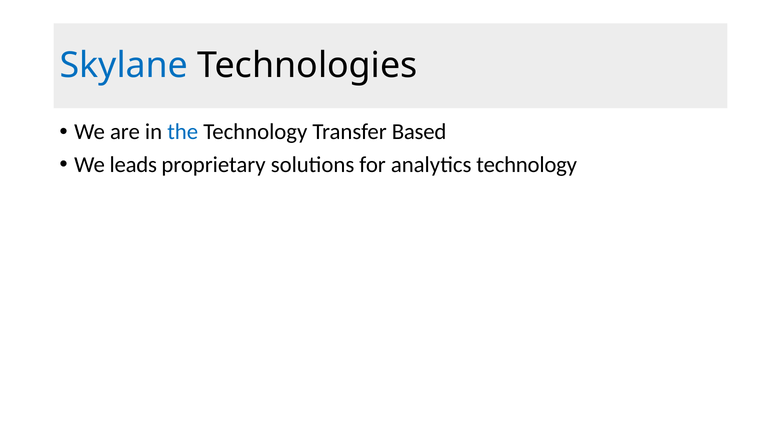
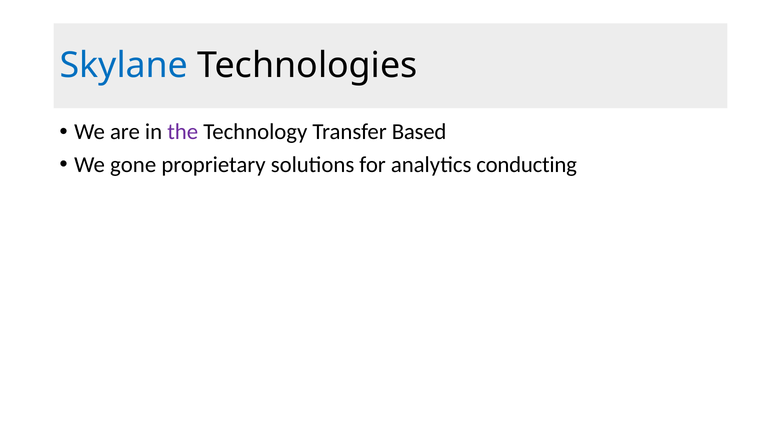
the colour: blue -> purple (183, 132)
leads: leads -> gone (133, 165)
analytics technology: technology -> conducting (527, 165)
